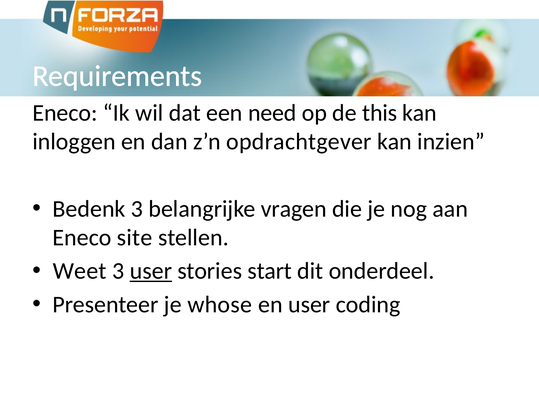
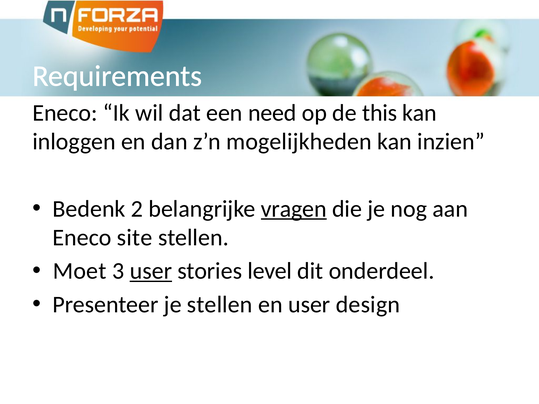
opdrachtgever: opdrachtgever -> mogelijkheden (299, 142)
Bedenk 3: 3 -> 2 (137, 209)
vragen underline: none -> present (294, 209)
Weet: Weet -> Moet (80, 271)
start: start -> level (270, 271)
je whose: whose -> stellen (220, 305)
coding: coding -> design (368, 305)
